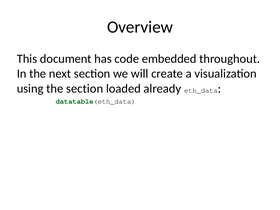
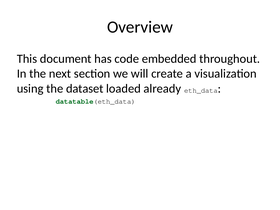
the section: section -> dataset (85, 89)
